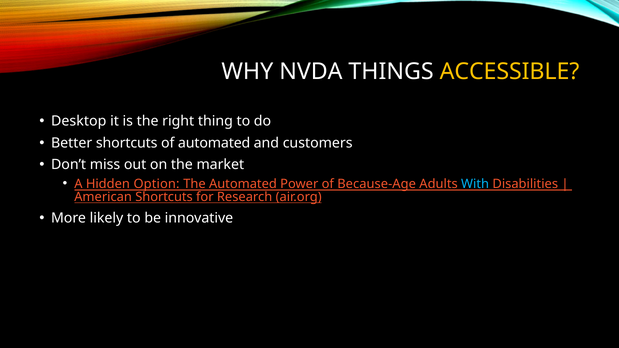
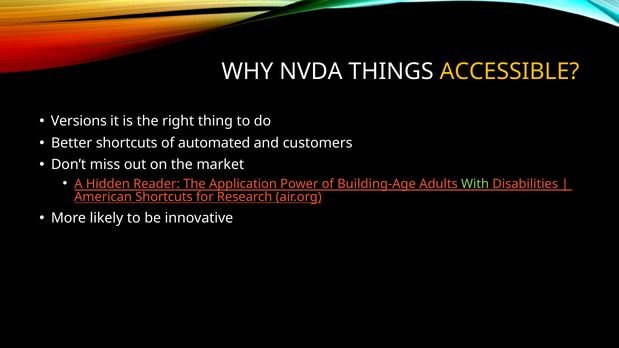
Desktop: Desktop -> Versions (79, 121)
Option: Option -> Reader (157, 184)
The Automated: Automated -> Application (243, 184)
Because-Age: Because-Age -> Building-Age (377, 184)
With colour: light blue -> light green (475, 184)
